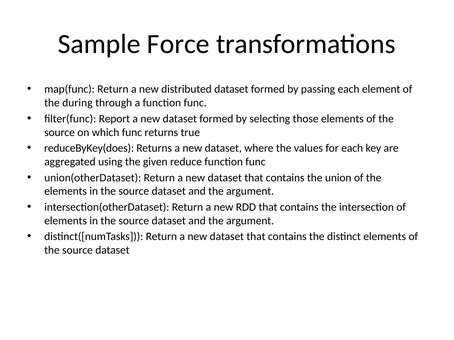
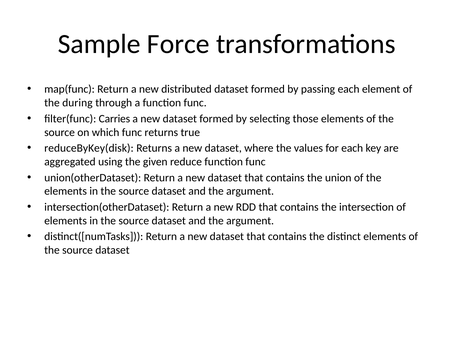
Report: Report -> Carries (114, 119)
reduceByKey(does: reduceByKey(does -> reduceByKey(disk (89, 148)
